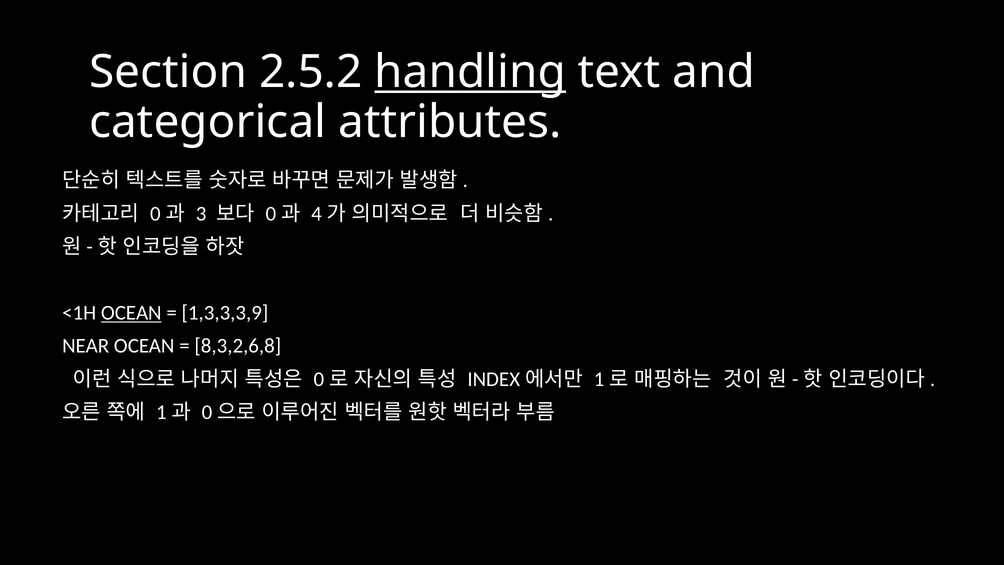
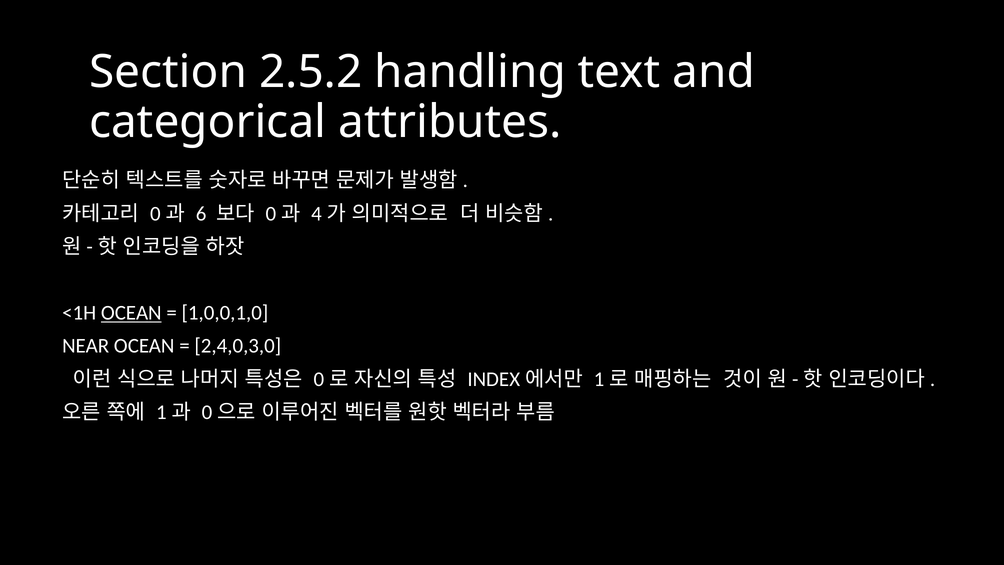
handling underline: present -> none (470, 72)
3: 3 -> 6 (201, 214)
1,3,3,3,9: 1,3,3,3,9 -> 1,0,0,1,0 (225, 313)
8,3,2,6,8: 8,3,2,6,8 -> 2,4,0,3,0 (238, 346)
